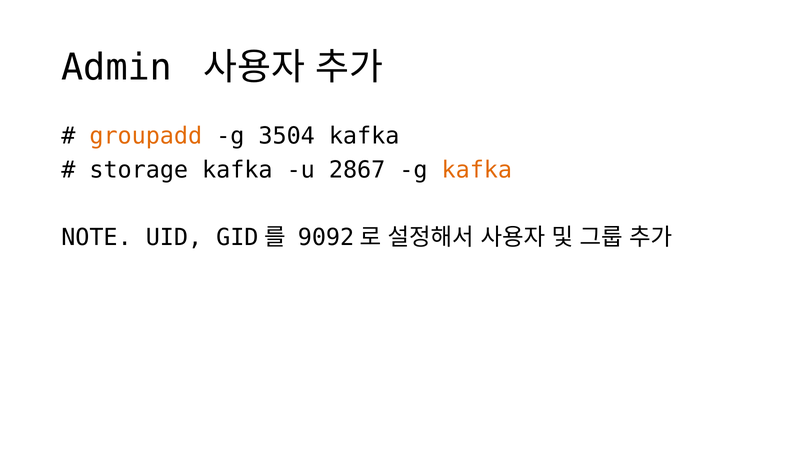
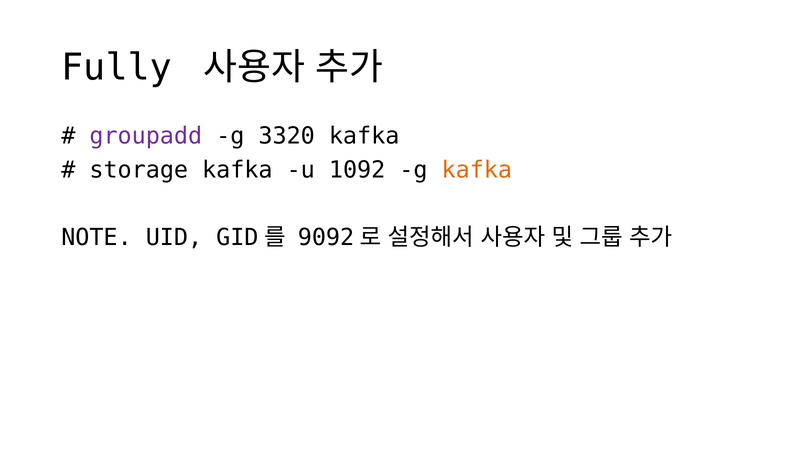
Admin: Admin -> Fully (117, 68)
groupadd colour: orange -> purple (146, 136)
3504: 3504 -> 3320 (287, 136)
2867: 2867 -> 1092 (357, 170)
